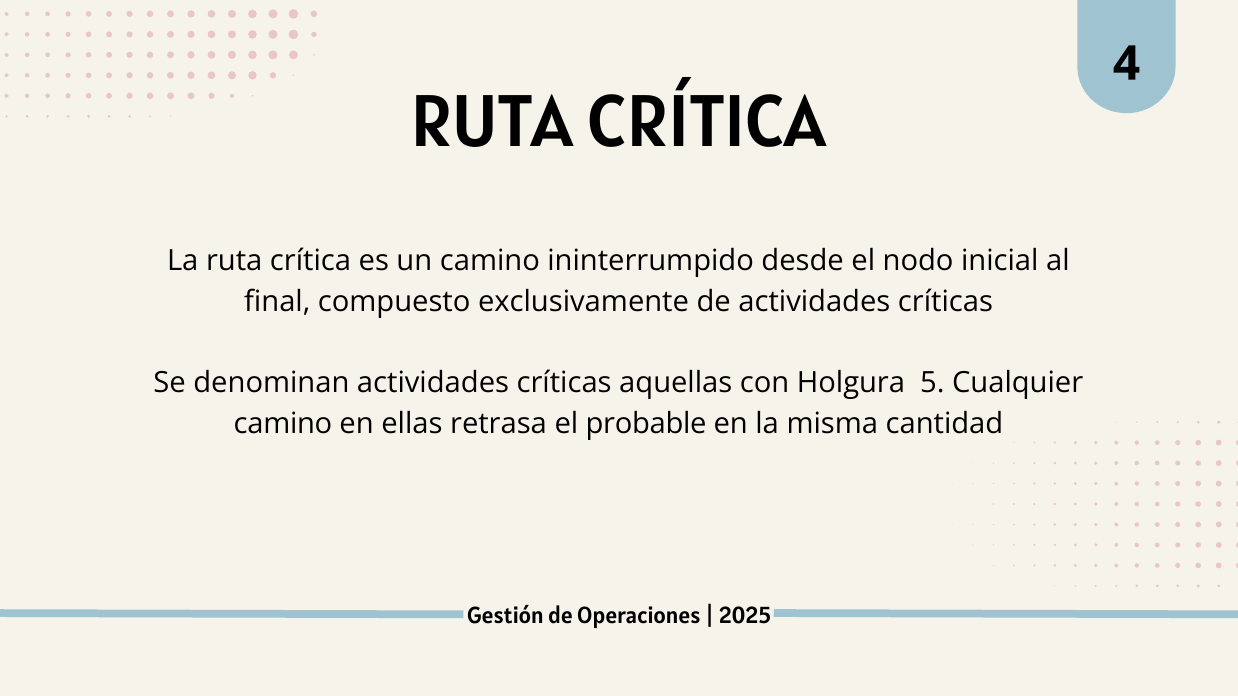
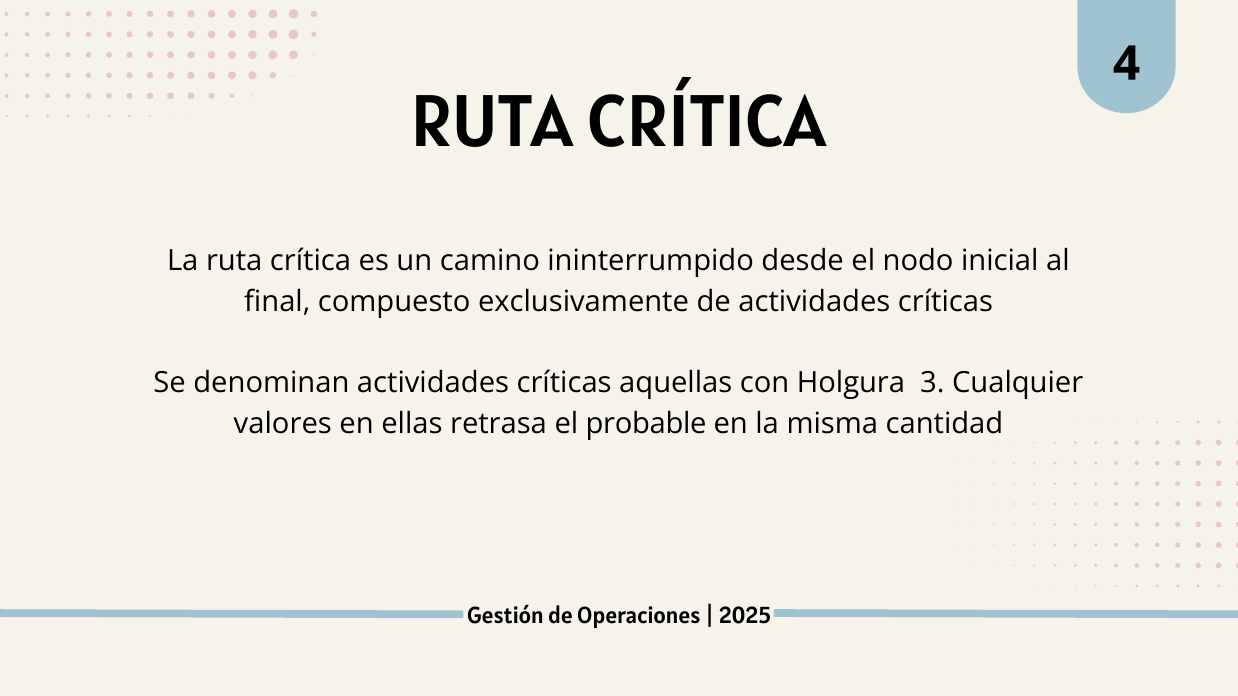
5: 5 -> 3 (932, 384)
camino: camino -> valores (283, 424)
